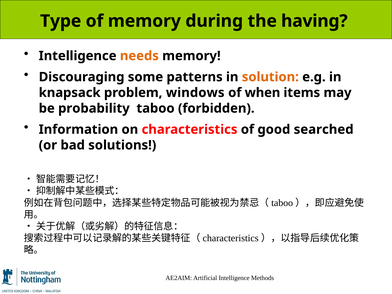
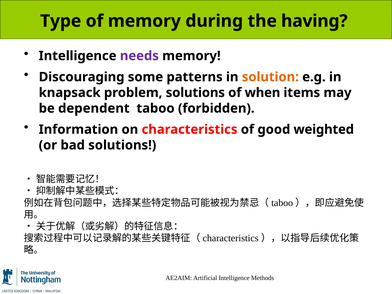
needs colour: orange -> purple (139, 56)
problem windows: windows -> solutions (195, 93)
probability: probability -> dependent (94, 108)
searched: searched -> weighted (324, 129)
